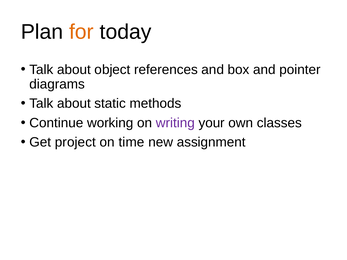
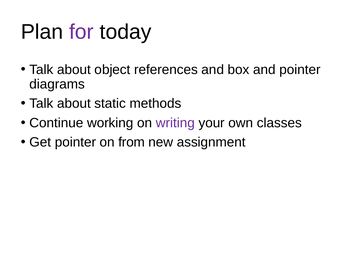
for colour: orange -> purple (81, 32)
Get project: project -> pointer (75, 142)
time: time -> from (132, 142)
